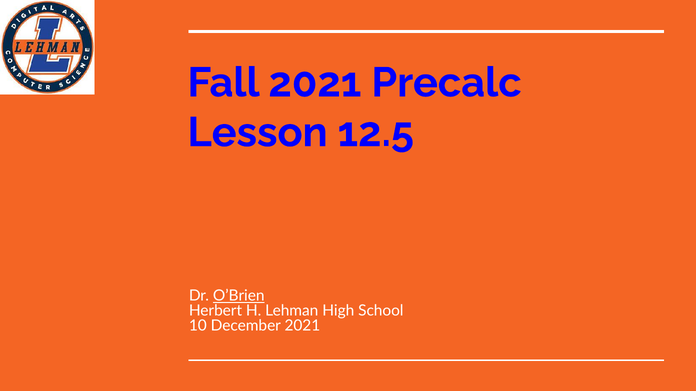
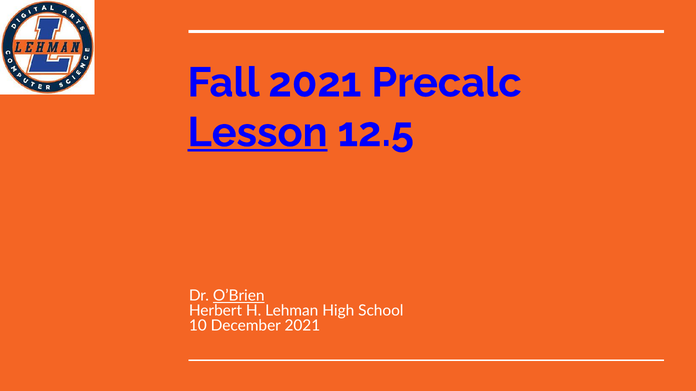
Lesson underline: none -> present (258, 133)
